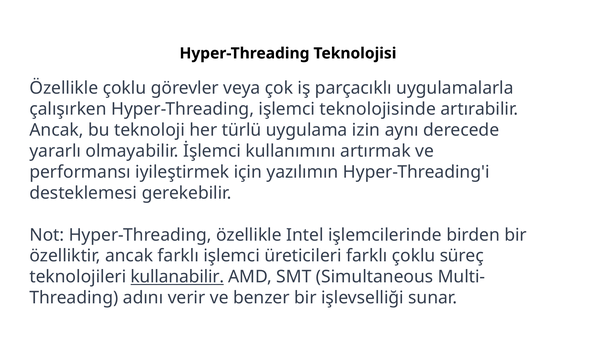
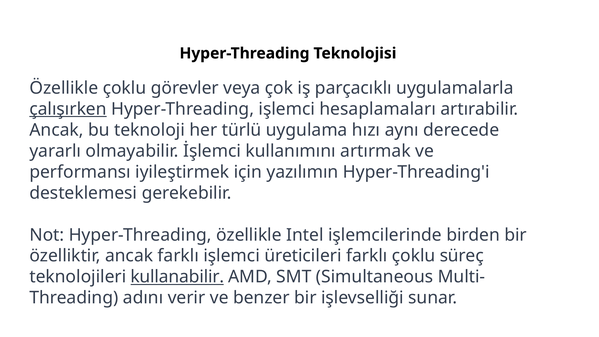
çalışırken underline: none -> present (68, 109)
teknolojisinde: teknolojisinde -> hesaplamaları (378, 109)
izin: izin -> hızı (366, 130)
